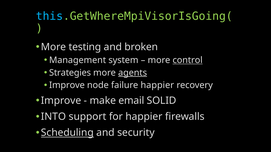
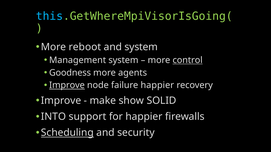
testing: testing -> reboot (85, 47)
and broken: broken -> system (141, 47)
Strategies: Strategies -> Goodness (70, 73)
agents underline: present -> none (133, 73)
Improve underline: none -> present (67, 85)
email: email -> show (131, 101)
